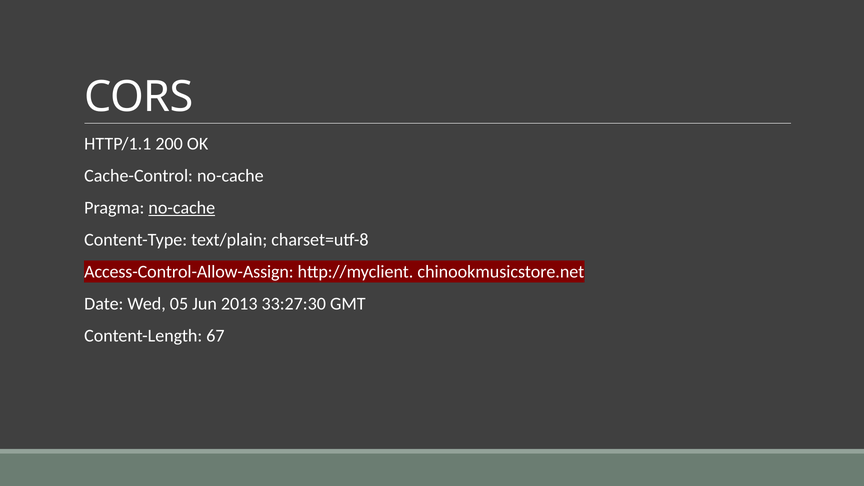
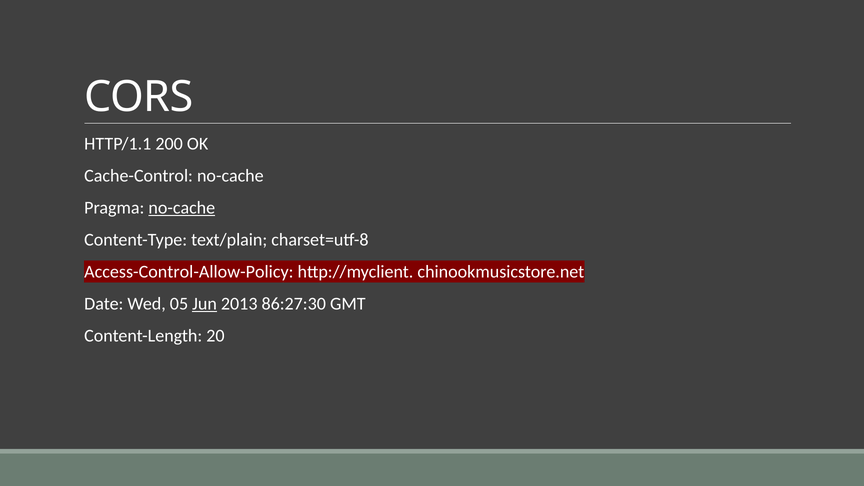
Access-Control-Allow-Assign: Access-Control-Allow-Assign -> Access-Control-Allow-Policy (189, 272)
Jun underline: none -> present (205, 304)
33:27:30: 33:27:30 -> 86:27:30 (294, 304)
67: 67 -> 20 (215, 336)
